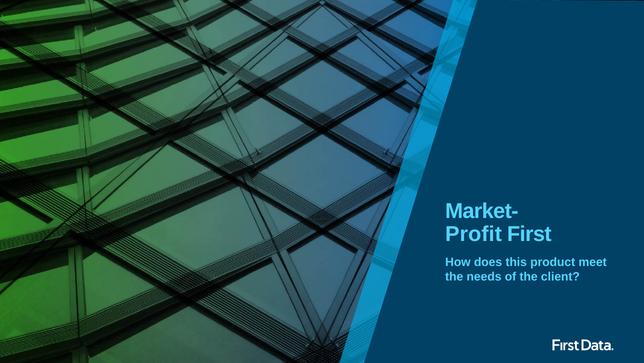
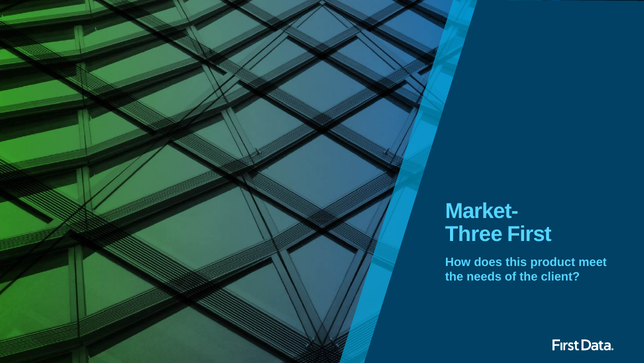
Profit: Profit -> Three (474, 234)
